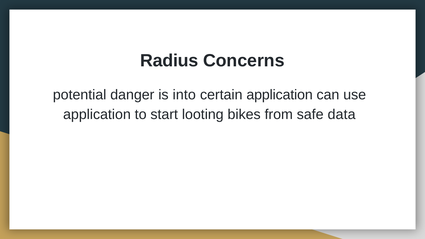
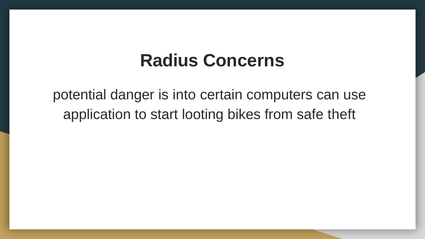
certain application: application -> computers (280, 95)
data: data -> theft (342, 114)
